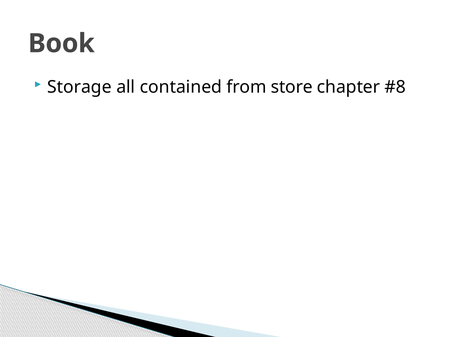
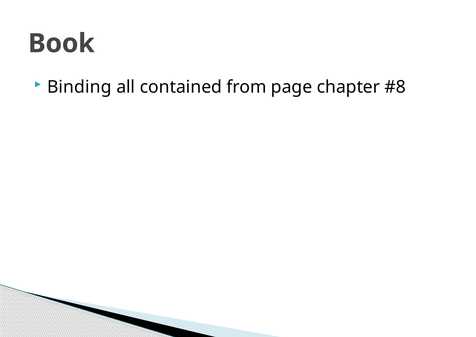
Storage: Storage -> Binding (79, 87)
store: store -> page (292, 87)
